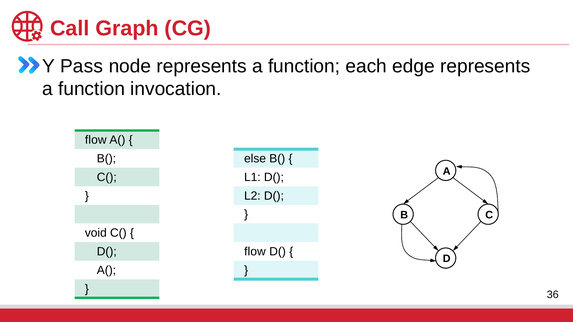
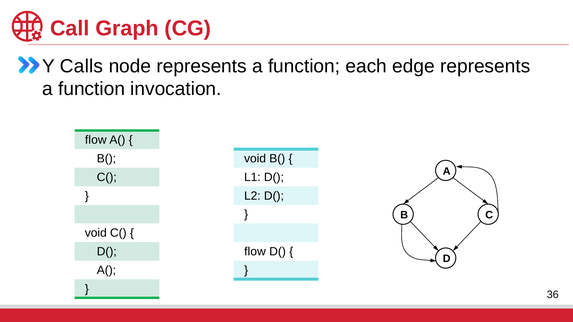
Pass: Pass -> Calls (82, 66)
else: else -> void (255, 159)
